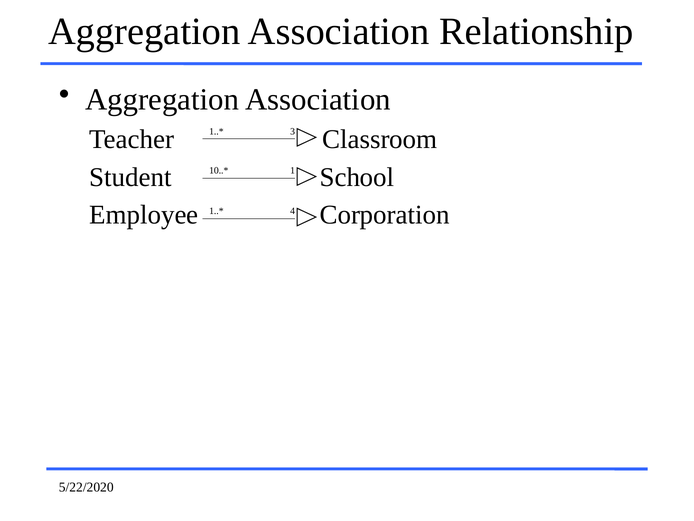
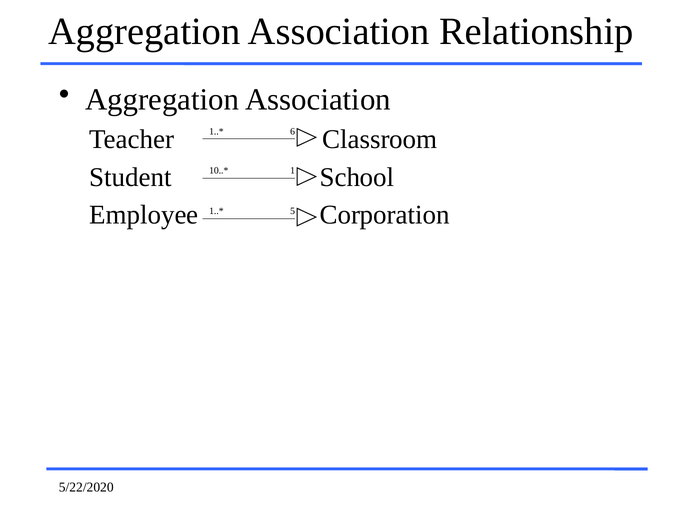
3: 3 -> 6 (293, 131)
4: 4 -> 5 (293, 211)
